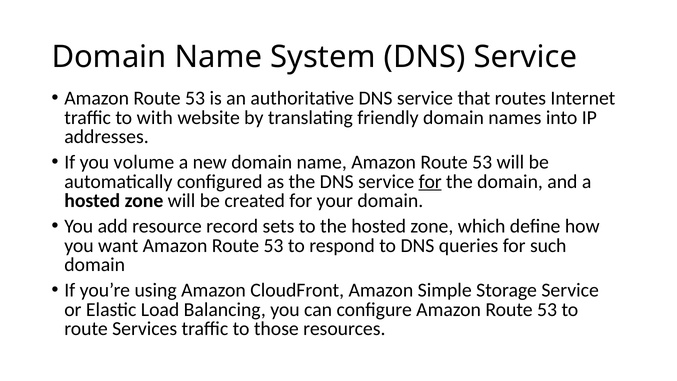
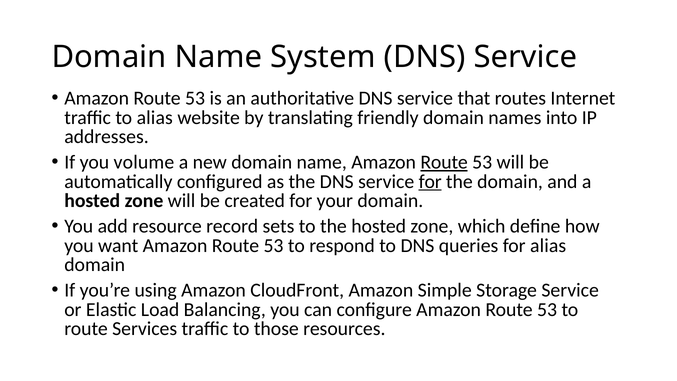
to with: with -> alias (155, 117)
Route underline: none -> present (444, 162)
for such: such -> alias (548, 245)
